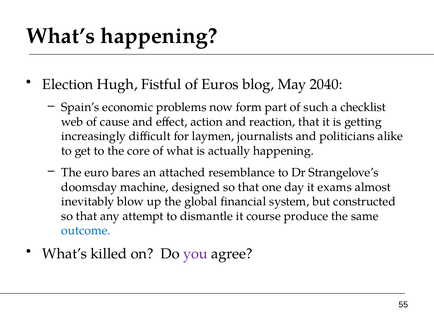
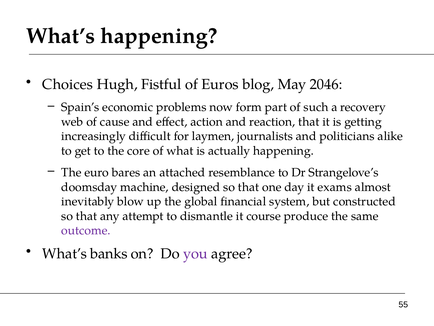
Election: Election -> Choices (68, 84)
2040: 2040 -> 2046 (326, 84)
checklist: checklist -> recovery (363, 107)
outcome colour: blue -> purple (86, 230)
killed: killed -> banks (109, 253)
